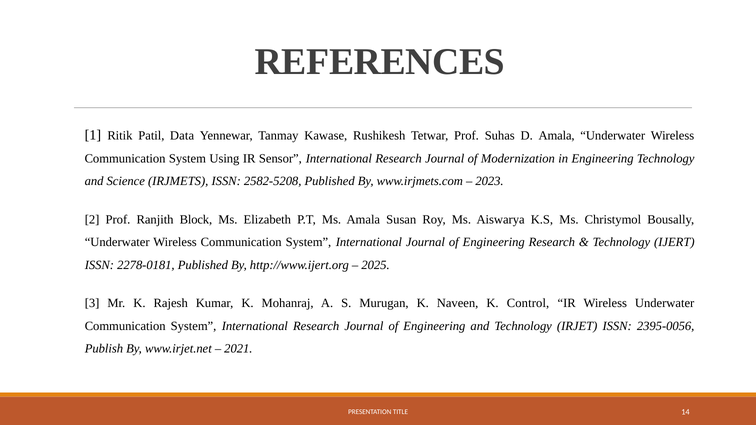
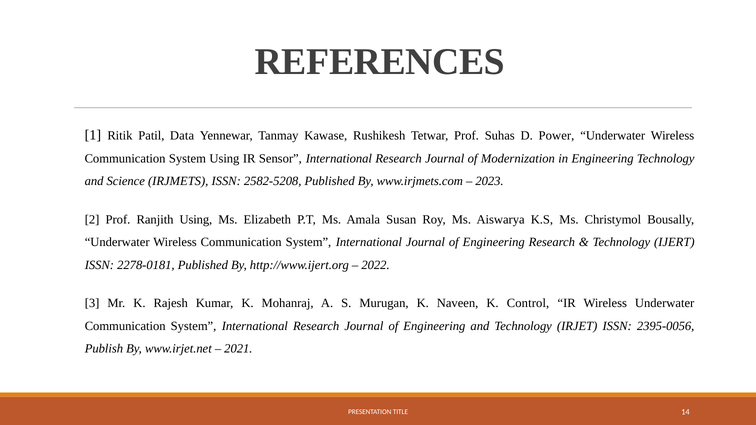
D Amala: Amala -> Power (556, 136)
Ranjith Block: Block -> Using (196, 220)
2025: 2025 -> 2022 (376, 265)
